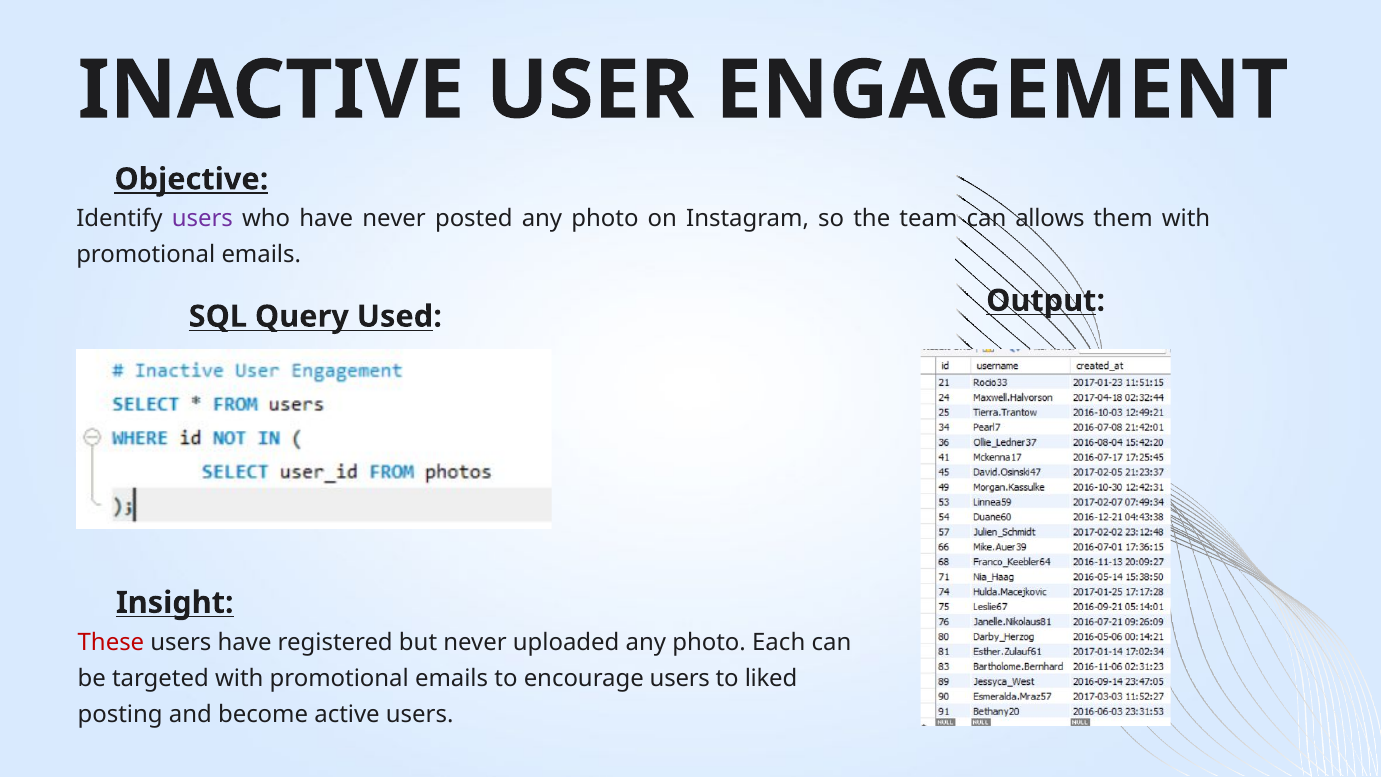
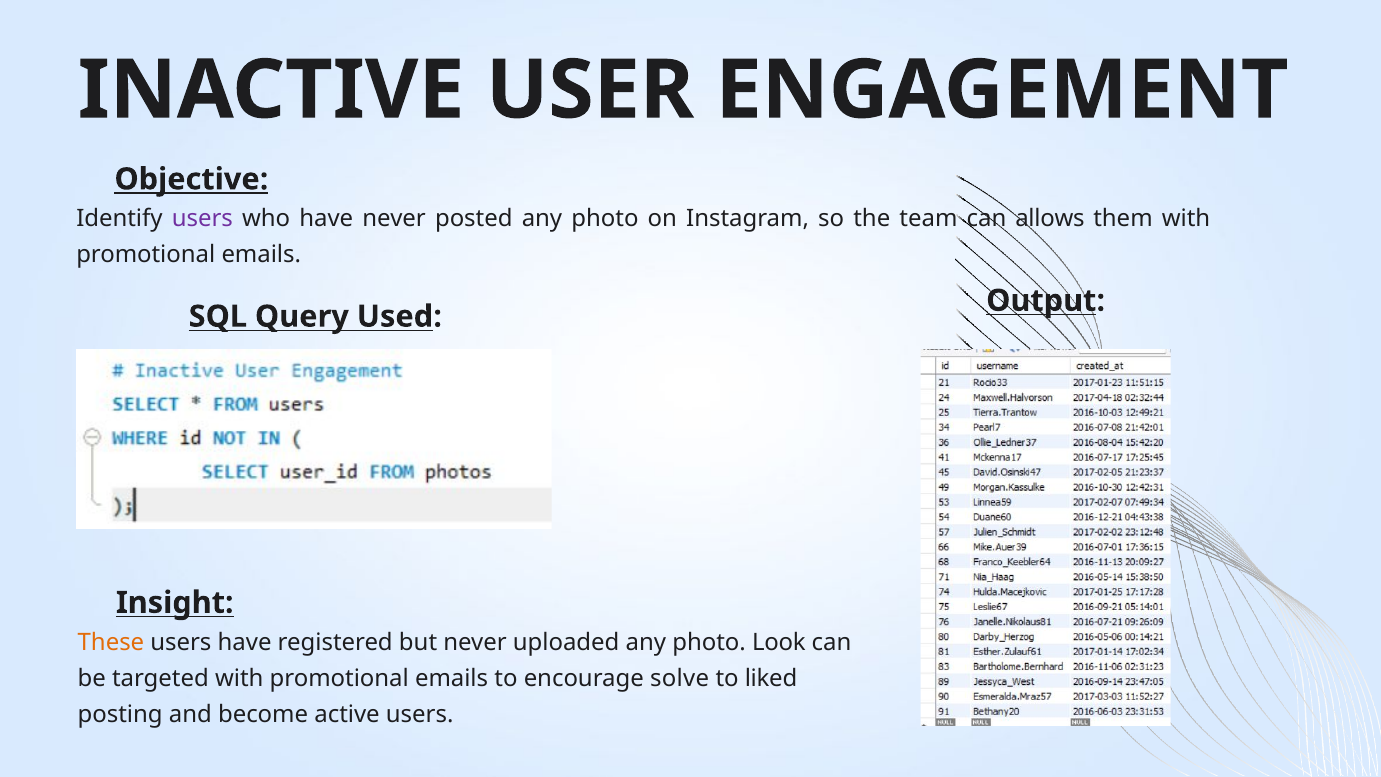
These colour: red -> orange (111, 642)
Each: Each -> Look (779, 642)
encourage users: users -> solve (680, 678)
